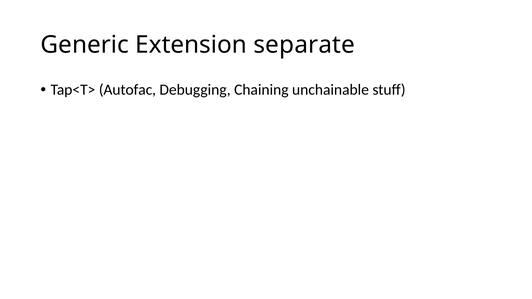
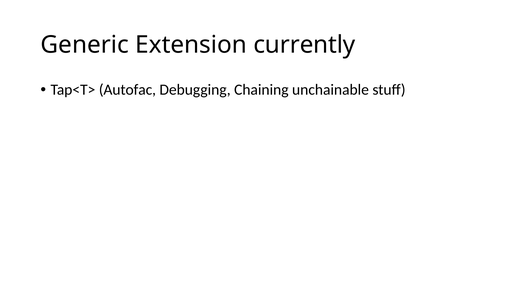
separate: separate -> currently (304, 45)
